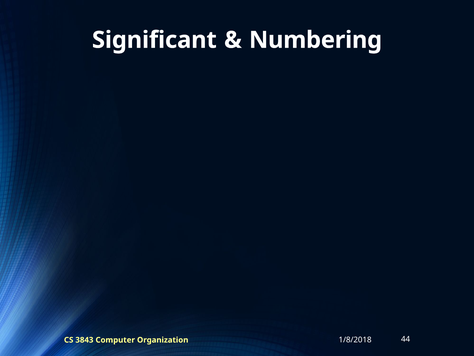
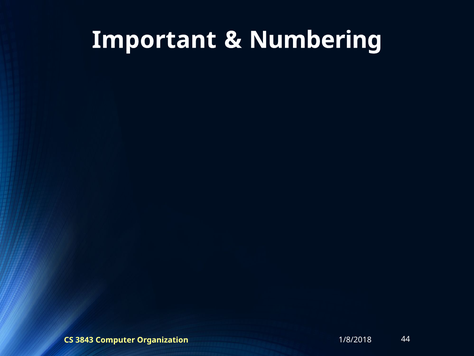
Significant: Significant -> Important (154, 40)
